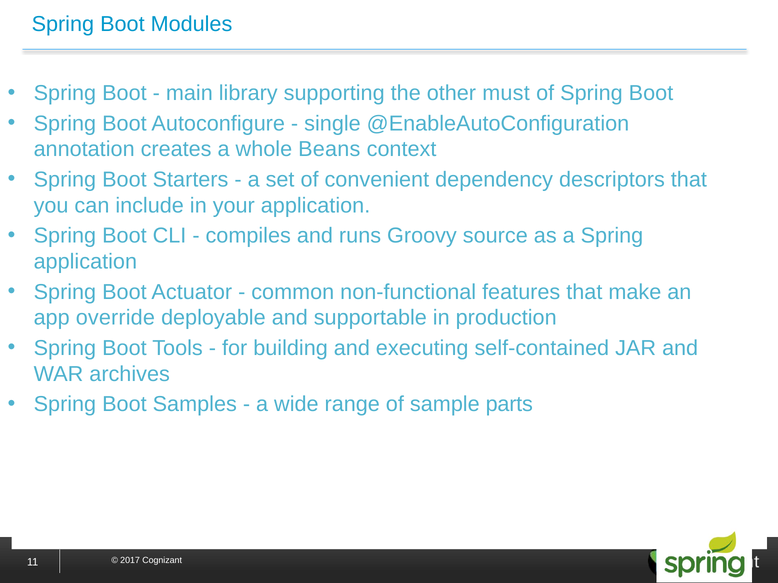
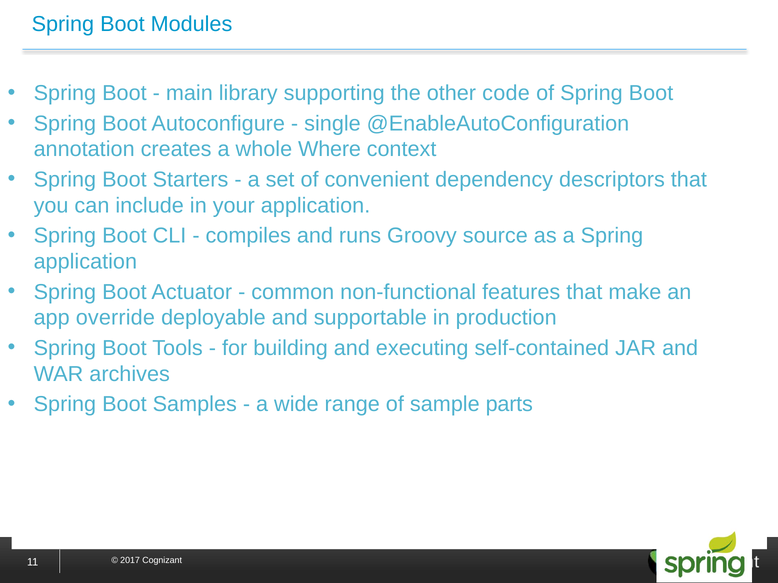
must: must -> code (506, 93)
Beans: Beans -> Where (330, 149)
